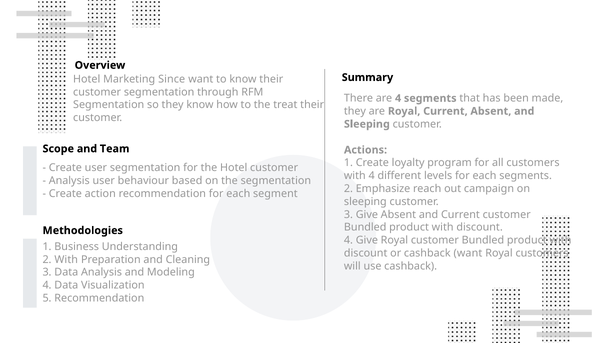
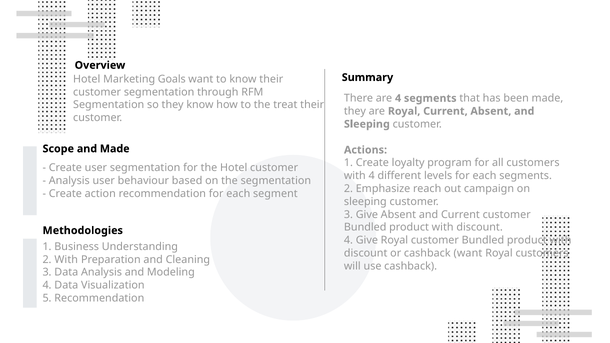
Since: Since -> Goals (172, 79)
and Team: Team -> Made (115, 149)
